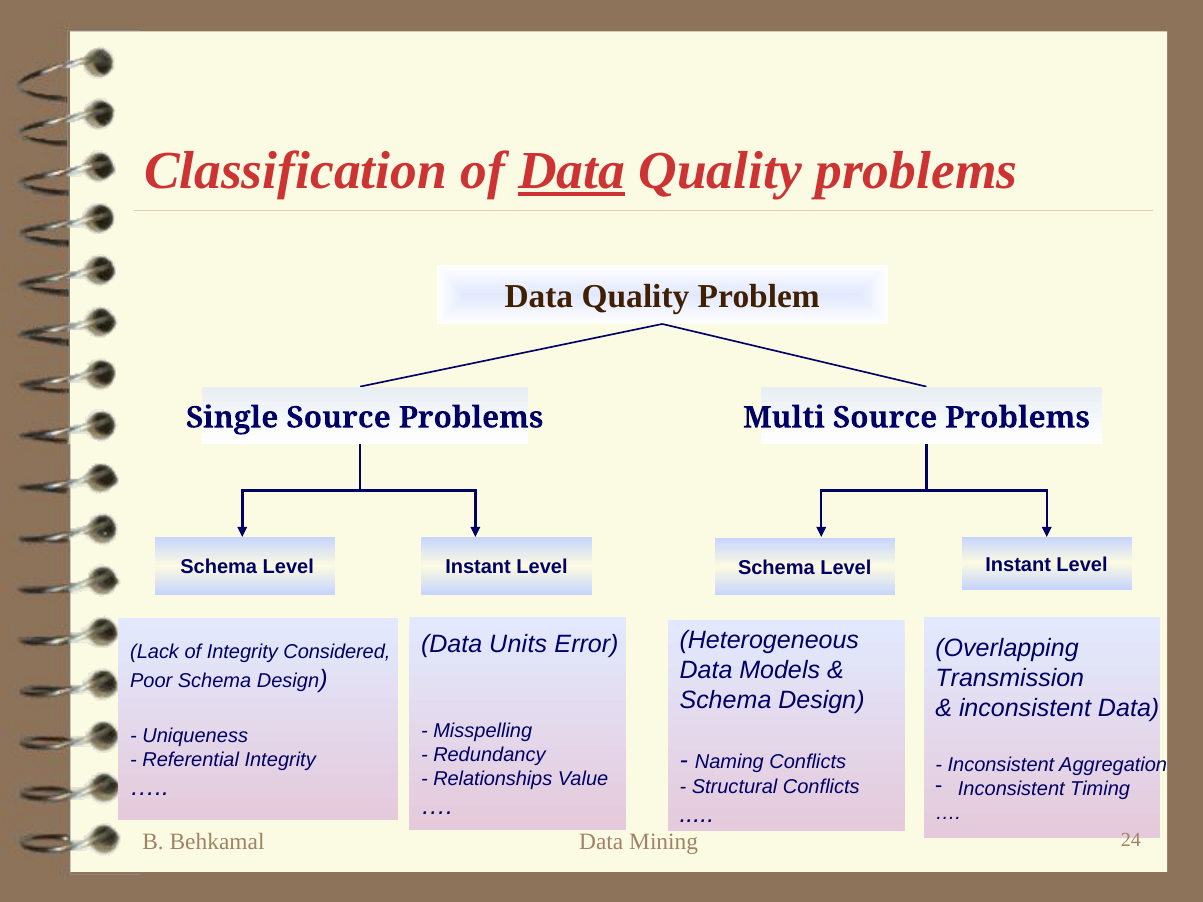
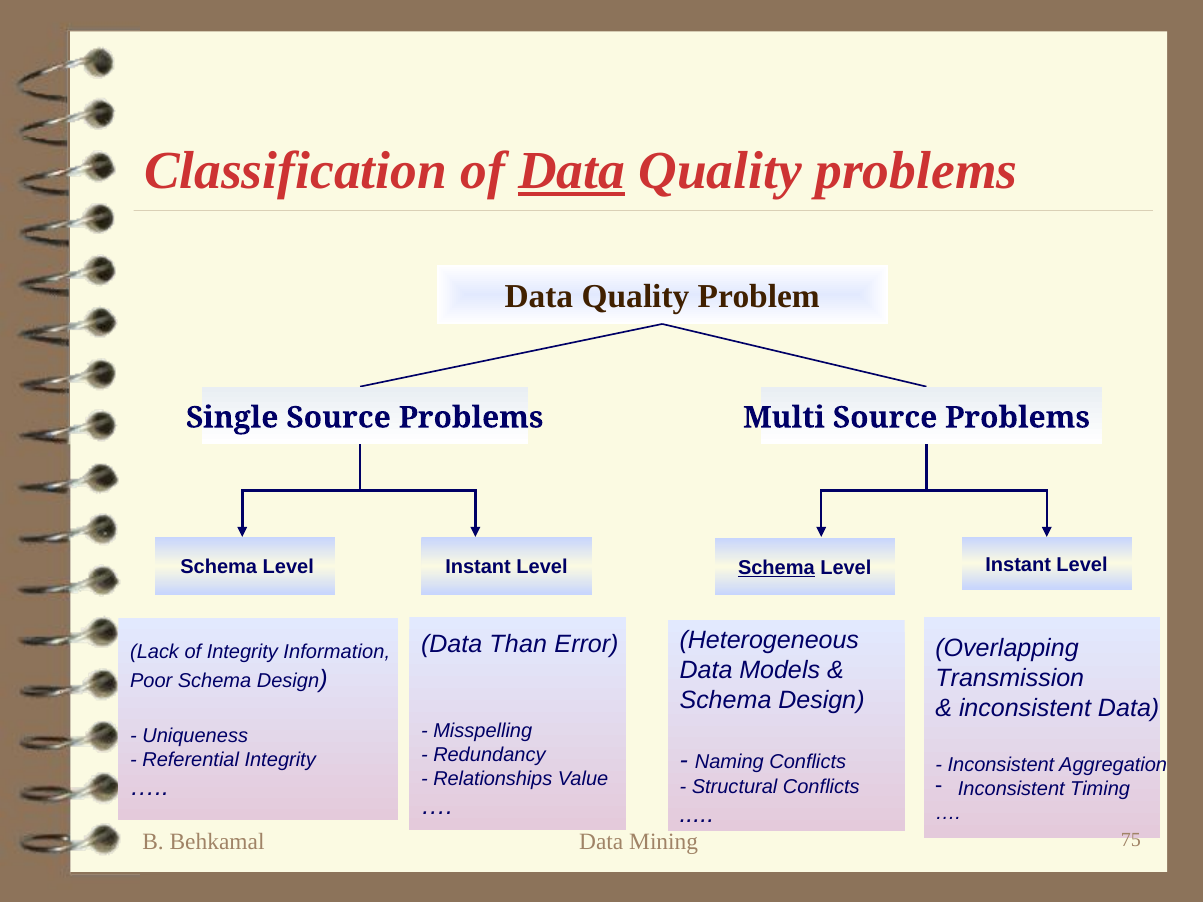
Schema underline: none -> present (776, 568)
Units: Units -> Than (518, 644)
Considered: Considered -> Information (337, 652)
24: 24 -> 75 (1131, 840)
